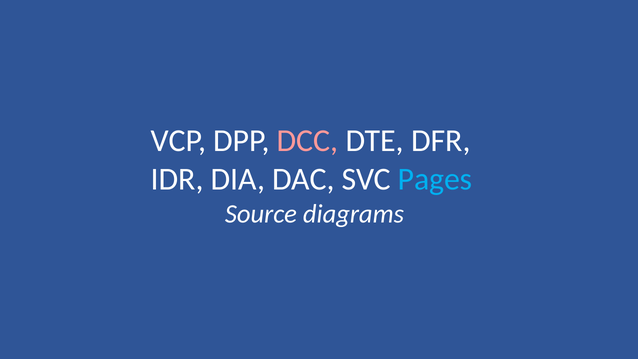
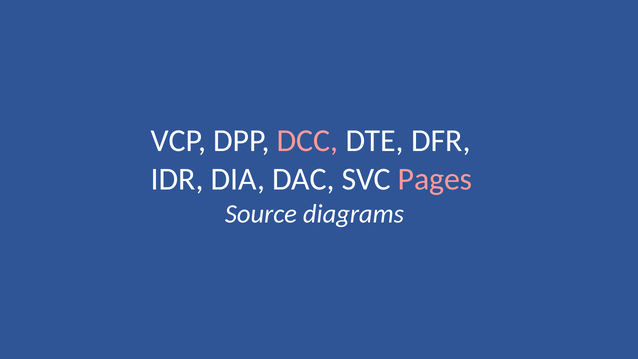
Pages colour: light blue -> pink (435, 179)
